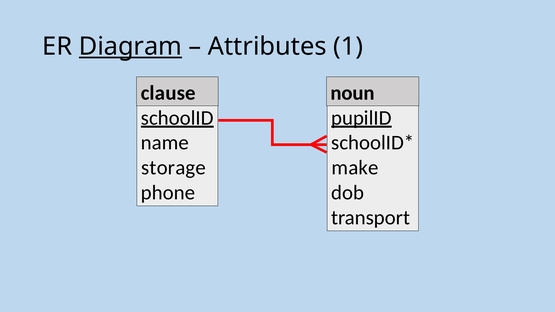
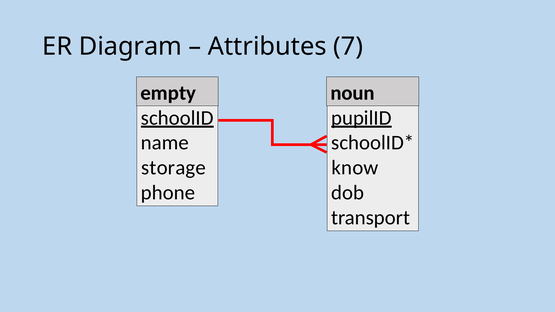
Diagram underline: present -> none (130, 47)
1: 1 -> 7 (348, 47)
clause: clause -> empty (168, 93)
make: make -> know (355, 168)
